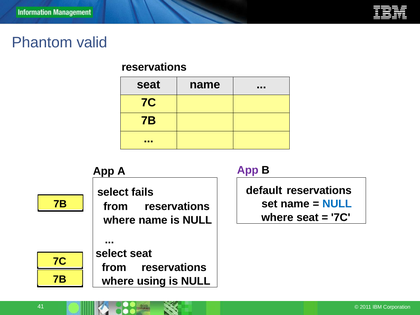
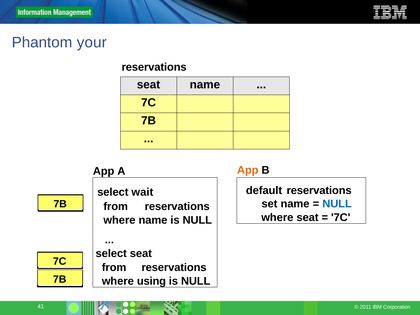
valid: valid -> your (92, 42)
App colour: purple -> orange (248, 170)
fails: fails -> wait (142, 192)
